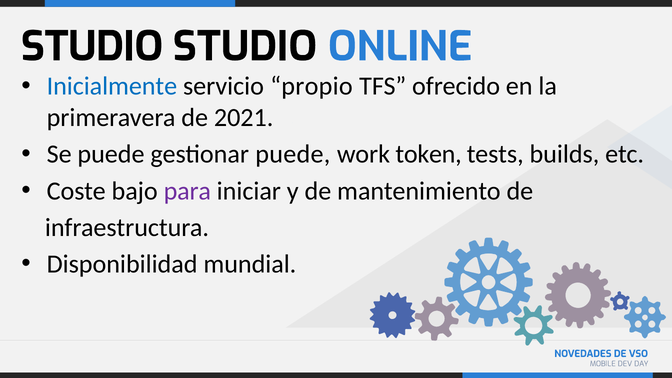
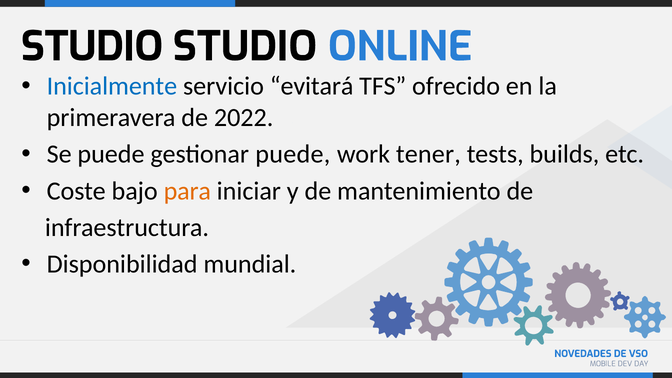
propio: propio -> evitará (312, 86)
2021: 2021 -> 2022 (244, 118)
token: token -> tener (428, 154)
para colour: purple -> orange (187, 191)
